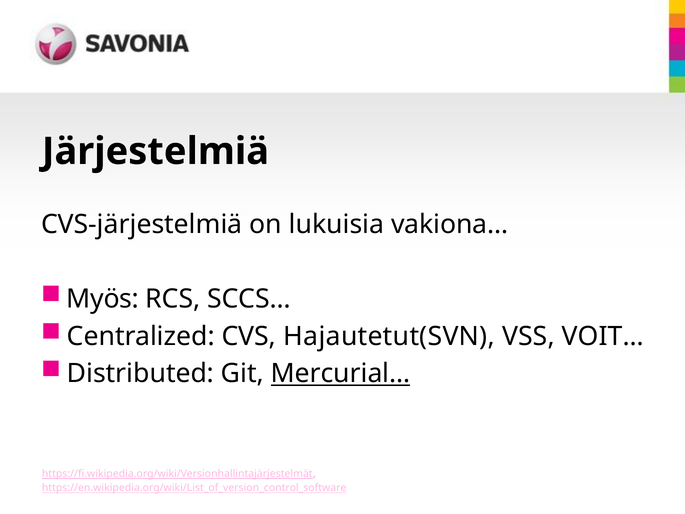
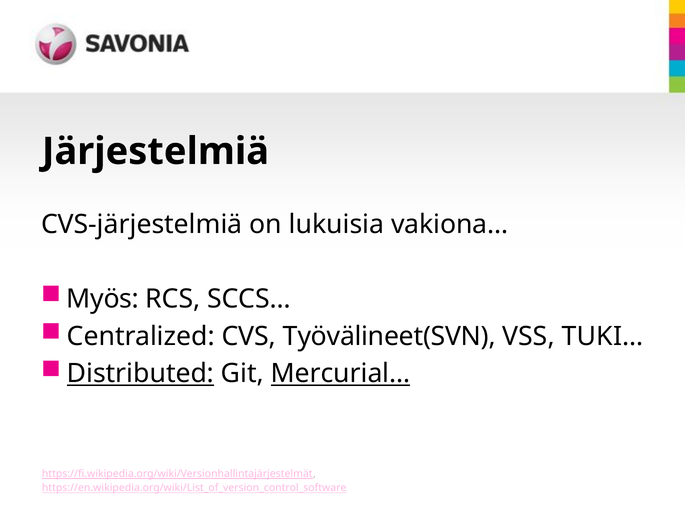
Hajautetut(SVN: Hajautetut(SVN -> Työvälineet(SVN (389, 336)
VOIT…: VOIT… -> TUKI… (602, 336)
Distributed underline: none -> present (140, 373)
